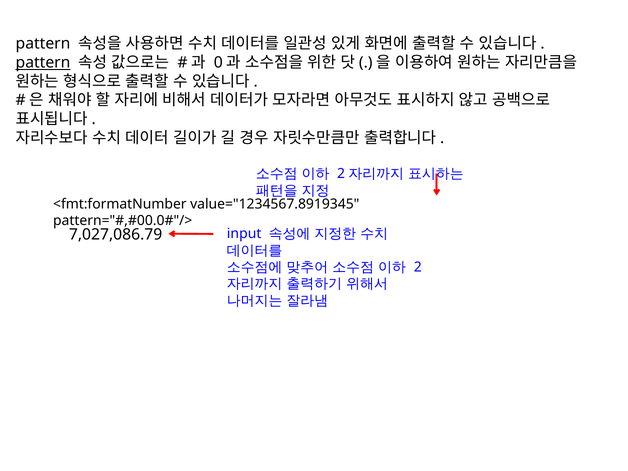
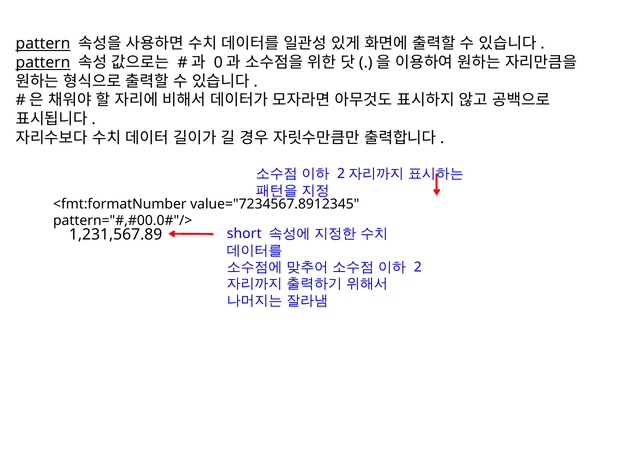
pattern underline: none -> present (43, 44)
value="1234567.8919345: value="1234567.8919345 -> value="7234567.8912345 (275, 204)
input: input -> short (244, 234)
7,027,086.79: 7,027,086.79 -> 1,231,567.89 (116, 235)
